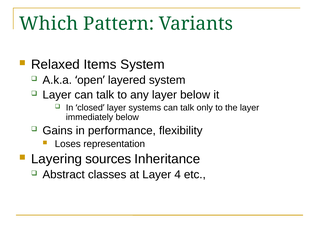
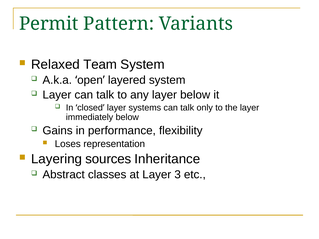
Which: Which -> Permit (49, 24)
Items: Items -> Team (100, 65)
4: 4 -> 3 (178, 175)
